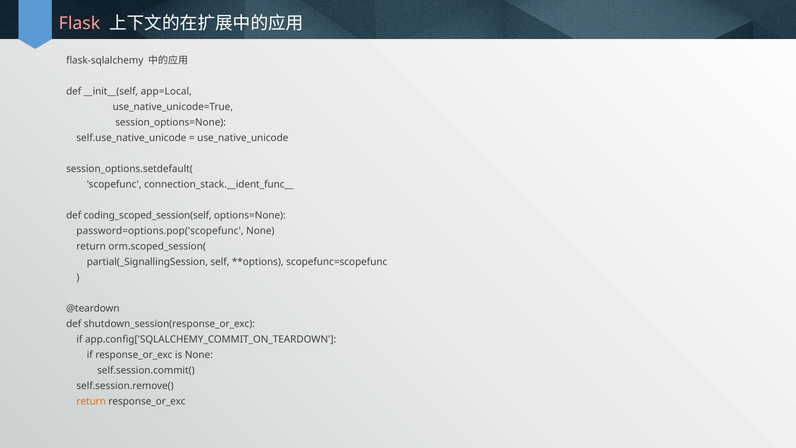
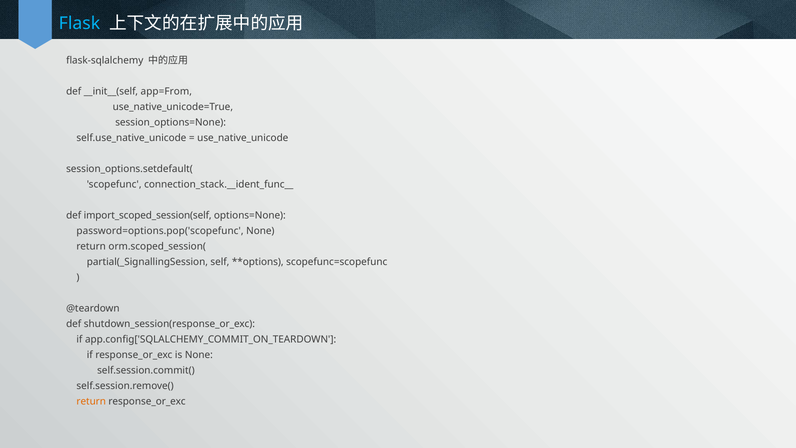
Flask colour: pink -> light blue (79, 23)
app=Local: app=Local -> app=From (166, 91)
coding_scoped_session(self: coding_scoped_session(self -> import_scoped_session(self (148, 215)
